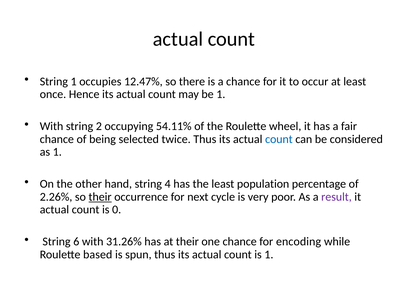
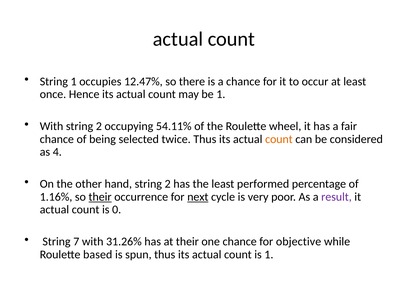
count colour: blue -> orange (279, 139)
as 1: 1 -> 4 (57, 152)
hand string 4: 4 -> 2 (168, 184)
population: population -> performed (263, 184)
2.26%: 2.26% -> 1.16% (56, 197)
next underline: none -> present (198, 197)
6: 6 -> 7 (76, 242)
encoding: encoding -> objective (299, 242)
